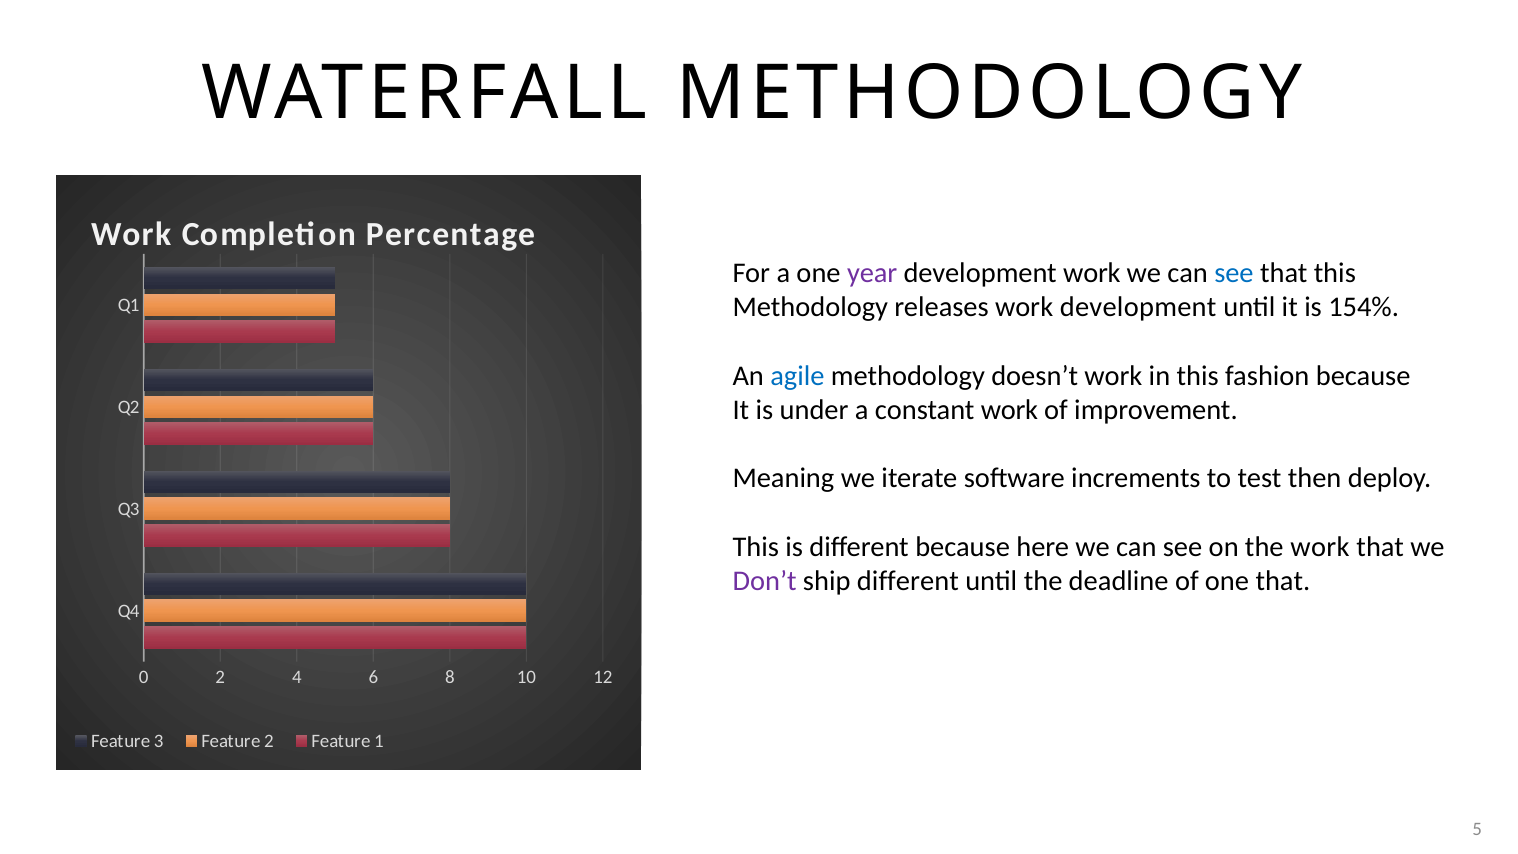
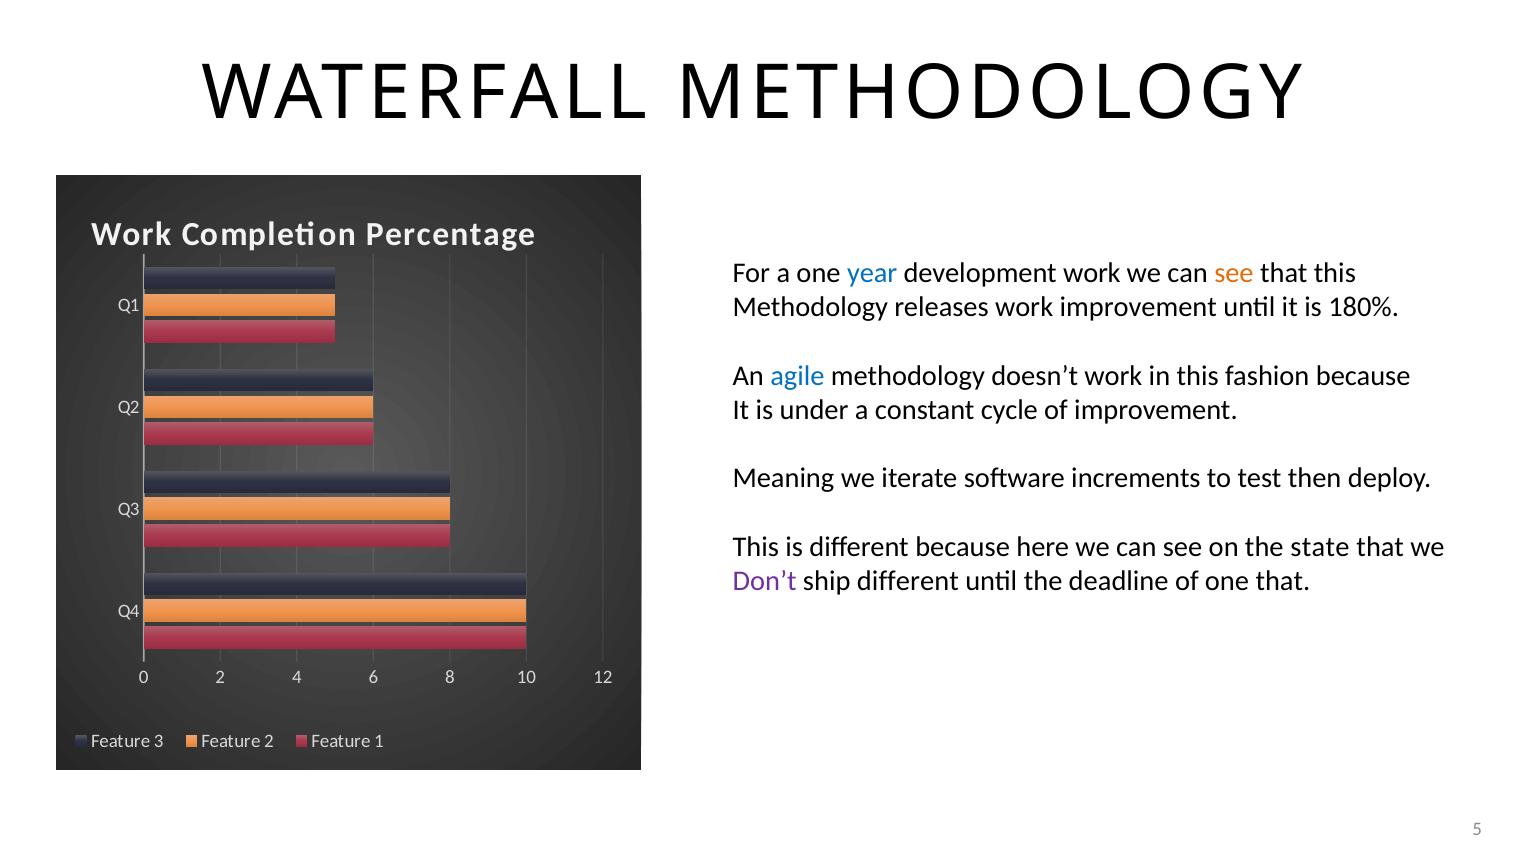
year colour: purple -> blue (872, 273)
see colour: blue -> orange (1234, 273)
work development: development -> improvement (1138, 308)
154%: 154% -> 180% (1364, 308)
constant work: work -> cycle (1009, 410)
the work: work -> state (1320, 547)
